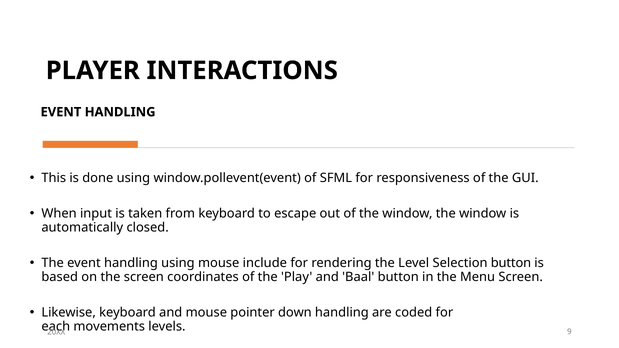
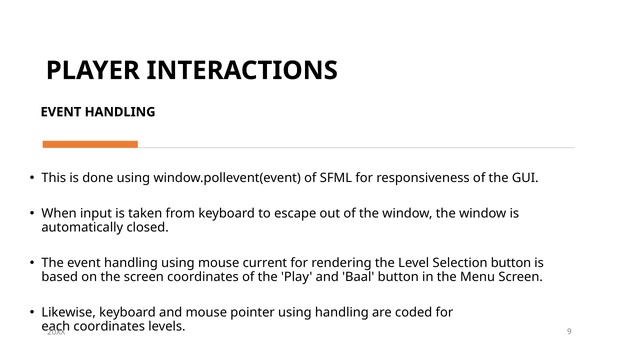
include: include -> current (265, 263)
pointer down: down -> using (295, 313)
movements: movements -> coordinates (109, 327)
